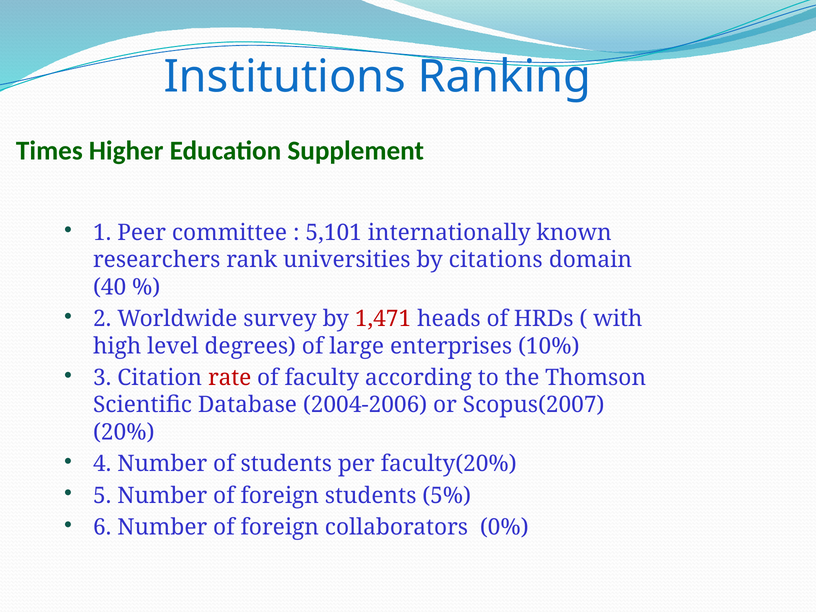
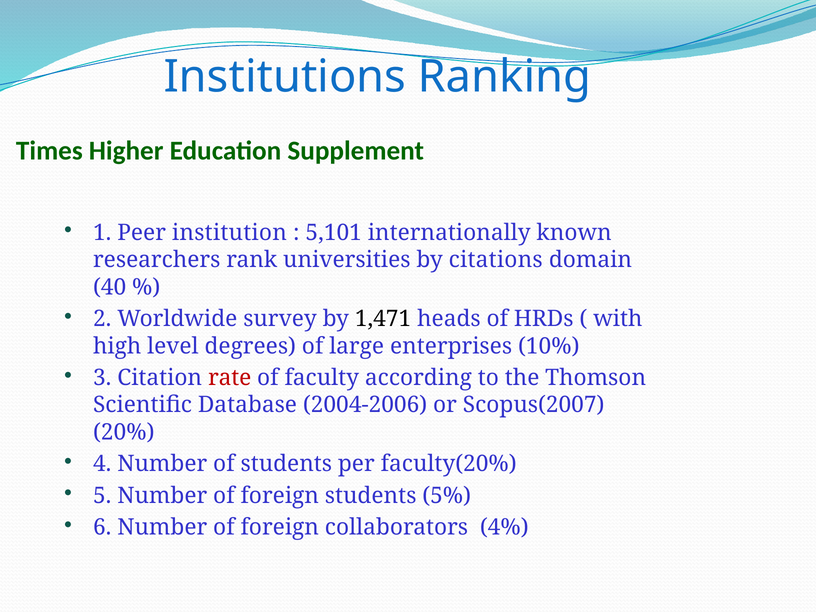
committee: committee -> institution (229, 233)
1,471 colour: red -> black (383, 319)
0%: 0% -> 4% (504, 527)
